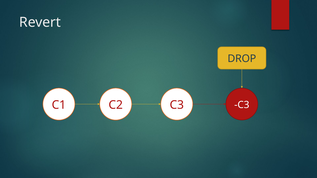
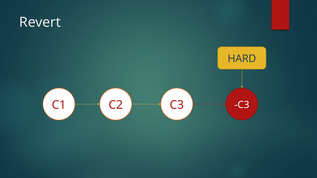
DROP: DROP -> HARD (242, 59)
